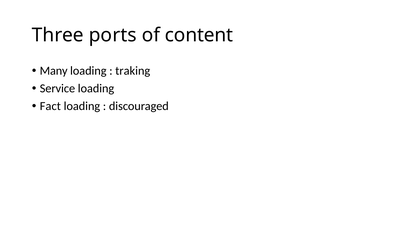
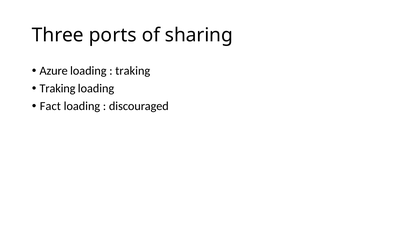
content: content -> sharing (199, 35)
Many: Many -> Azure (54, 71)
Service: Service -> Traking (57, 88)
